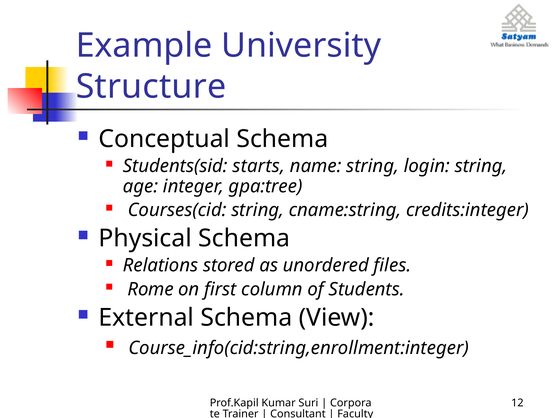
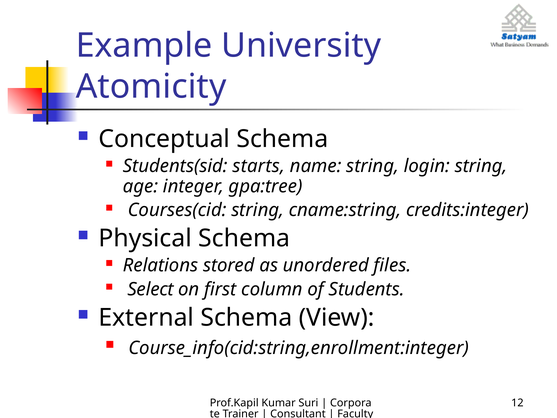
Structure: Structure -> Atomicity (151, 86)
Rome: Rome -> Select (151, 289)
